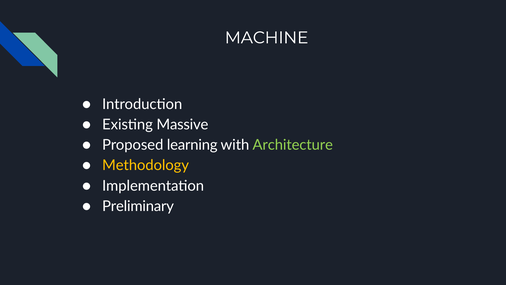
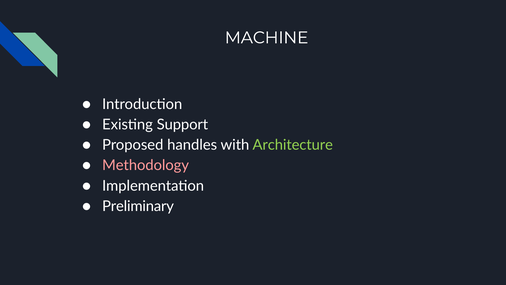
Massive: Massive -> Support (182, 125)
learning: learning -> handles (192, 145)
Methodology colour: yellow -> pink (146, 165)
